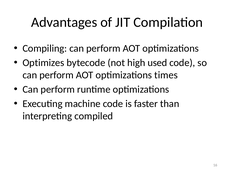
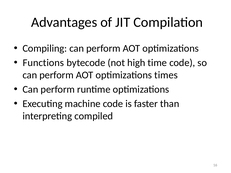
Optimizes: Optimizes -> Functions (43, 63)
used: used -> time (157, 63)
